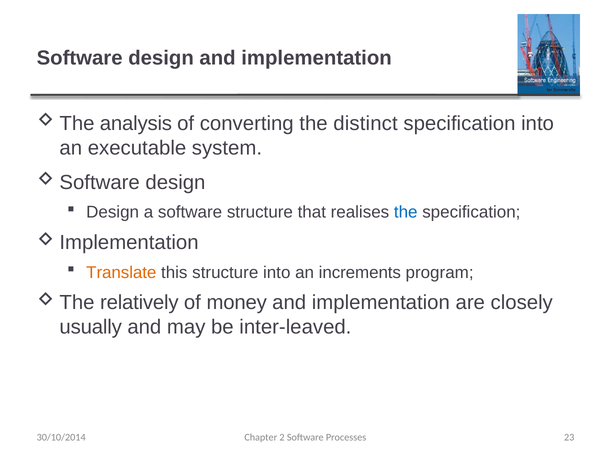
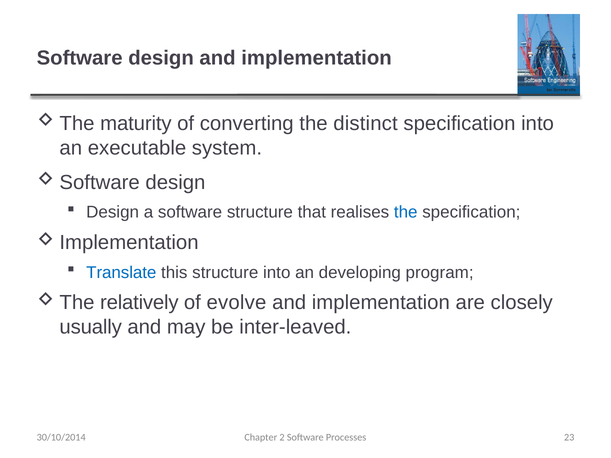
analysis: analysis -> maturity (136, 124)
Translate colour: orange -> blue (121, 273)
increments: increments -> developing (360, 273)
money: money -> evolve (236, 303)
